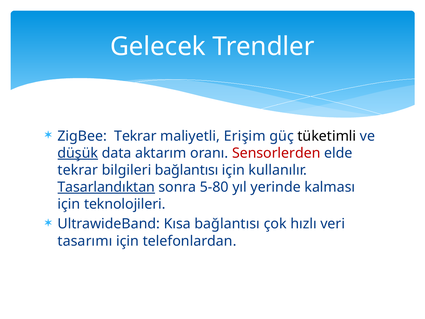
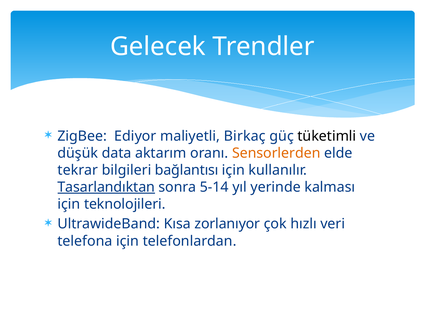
ZigBee Tekrar: Tekrar -> Ediyor (135, 136)
Erişim: Erişim -> Birkaç (245, 136)
düşük underline: present -> none (78, 153)
Sensorlerden colour: red -> orange (276, 153)
5-80: 5-80 -> 5-14 (214, 187)
Kısa bağlantısı: bağlantısı -> zorlanıyor (227, 224)
tasarımı: tasarımı -> telefona (85, 241)
